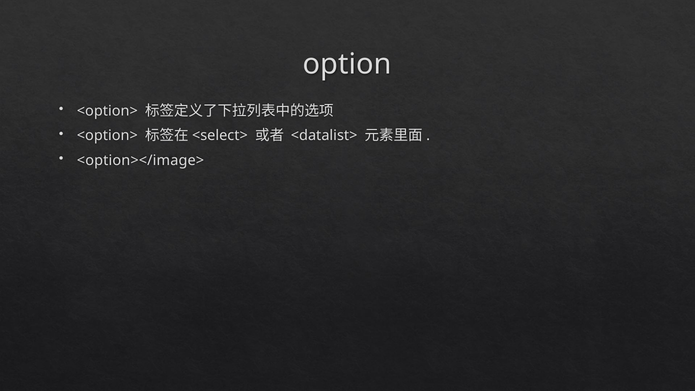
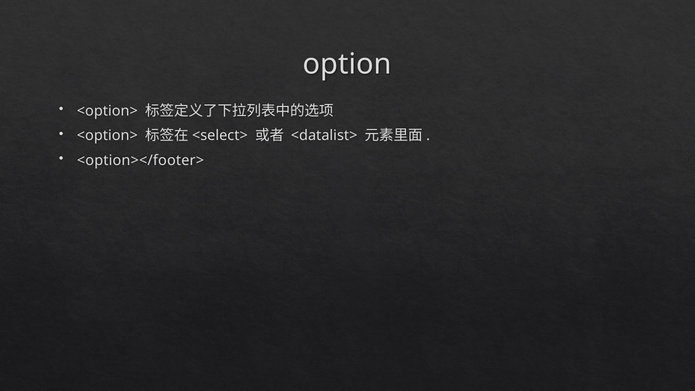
<option></image>: <option></image> -> <option></footer> (140, 160)
